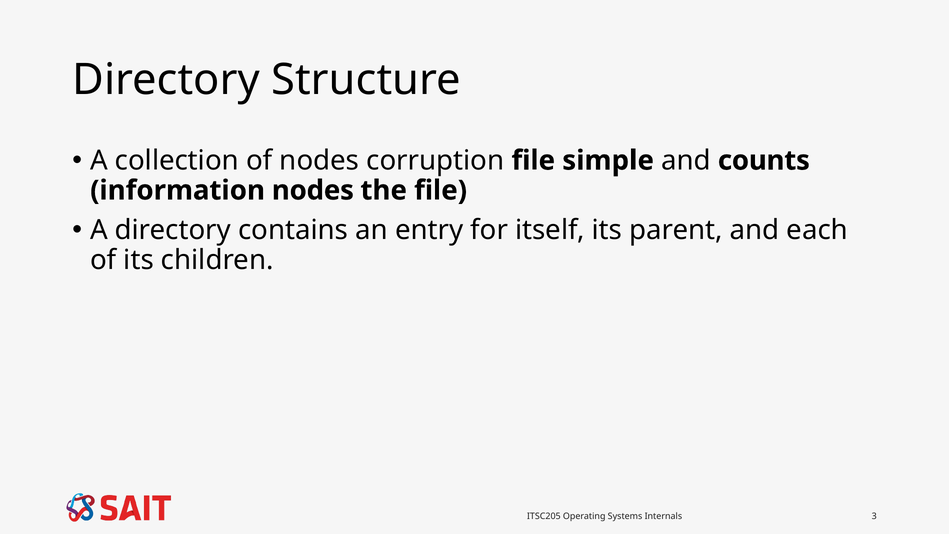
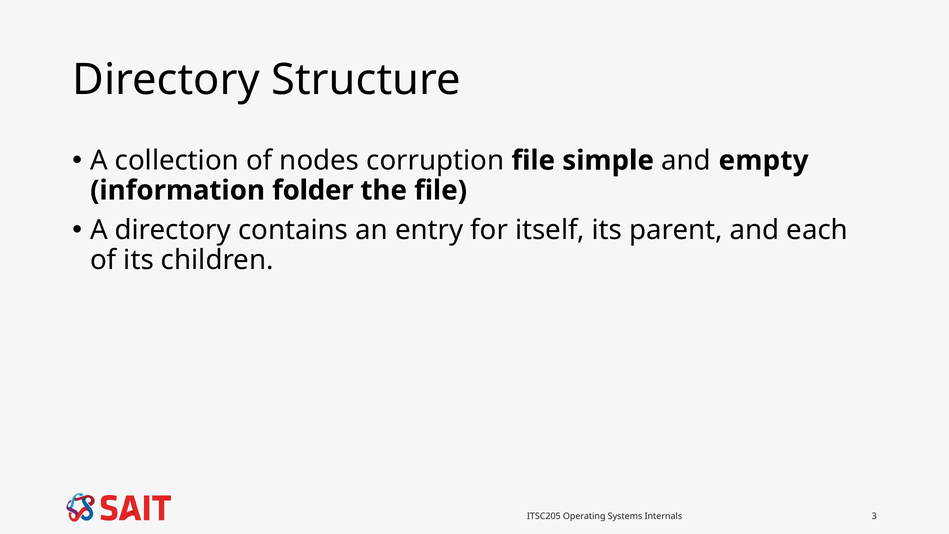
counts: counts -> empty (764, 160)
information nodes: nodes -> folder (313, 190)
